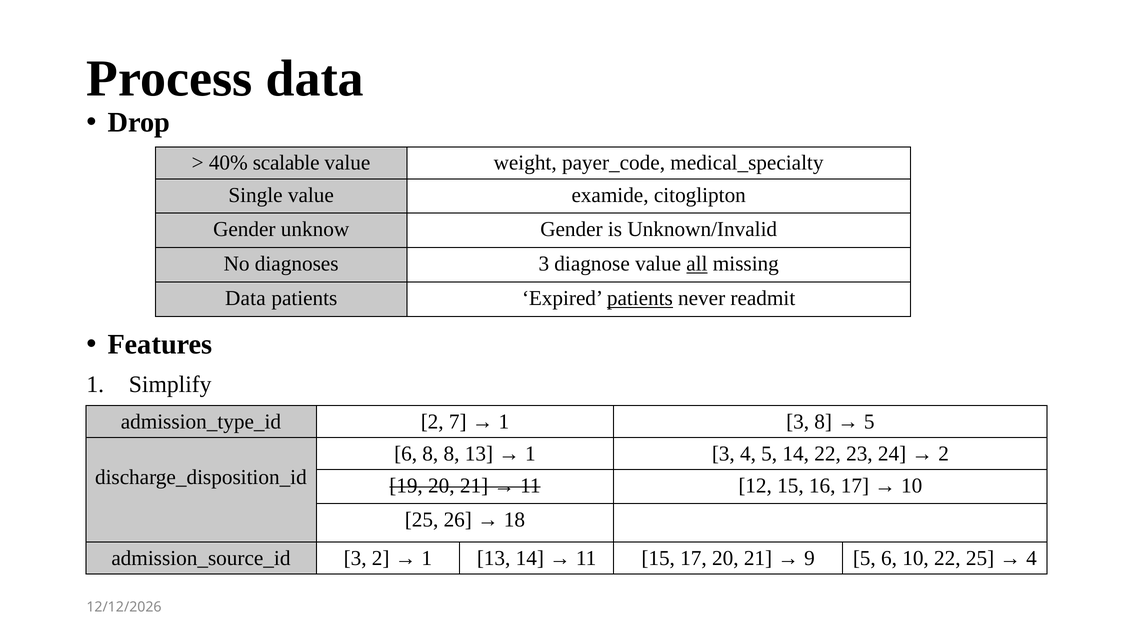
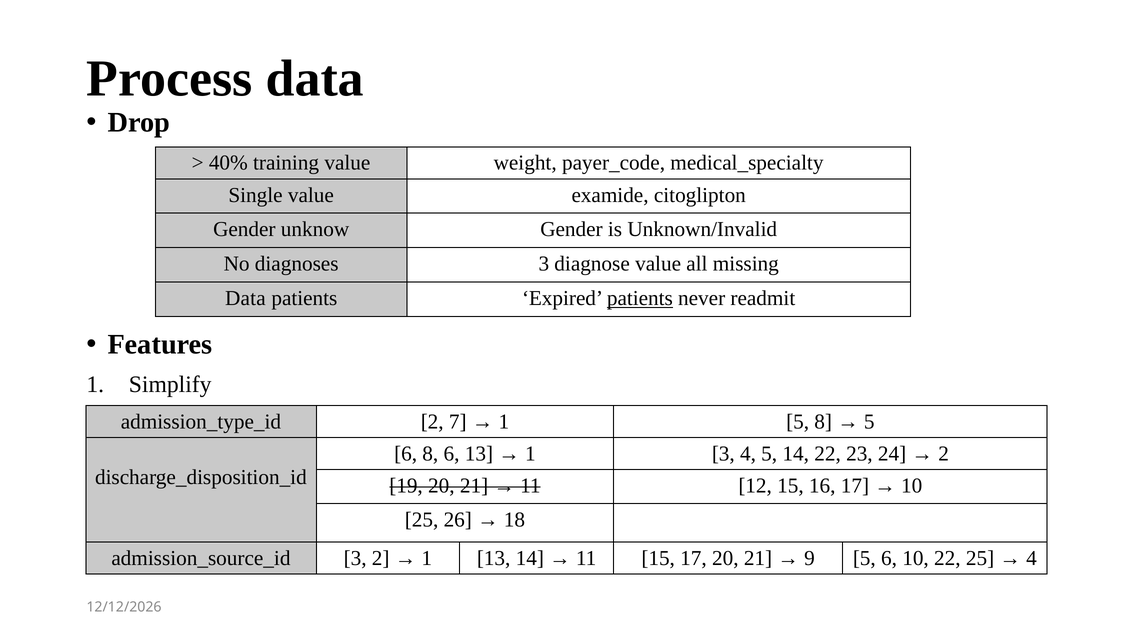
scalable: scalable -> training (286, 163)
all underline: present -> none (697, 264)
3: 3 -> 5 (798, 422)
8 8: 8 -> 6 (452, 454)
